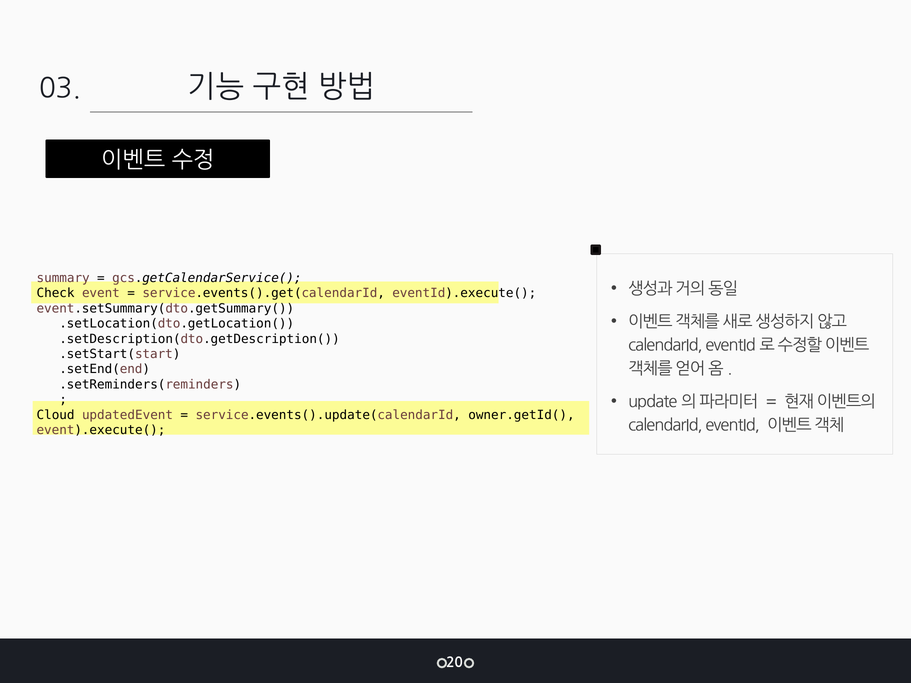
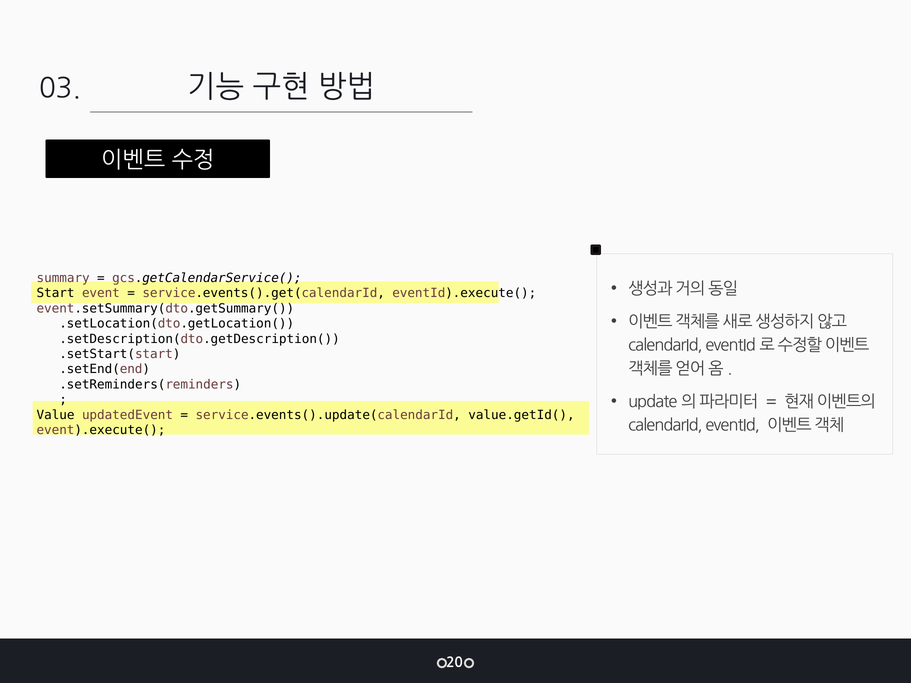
Check: Check -> Start (56, 293)
Cloud: Cloud -> Value (56, 415)
owner.getId(: owner.getId( -> value.getId( (521, 415)
